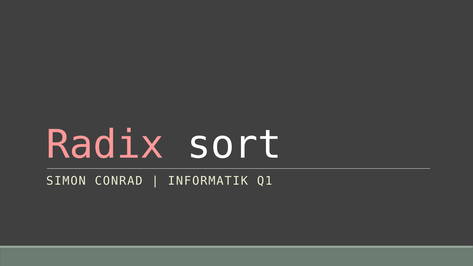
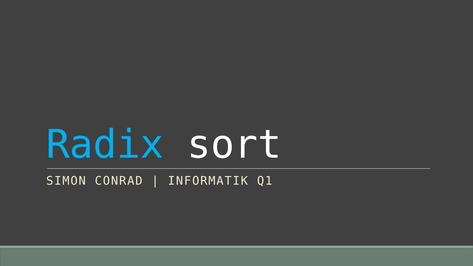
Radix colour: pink -> light blue (105, 145)
